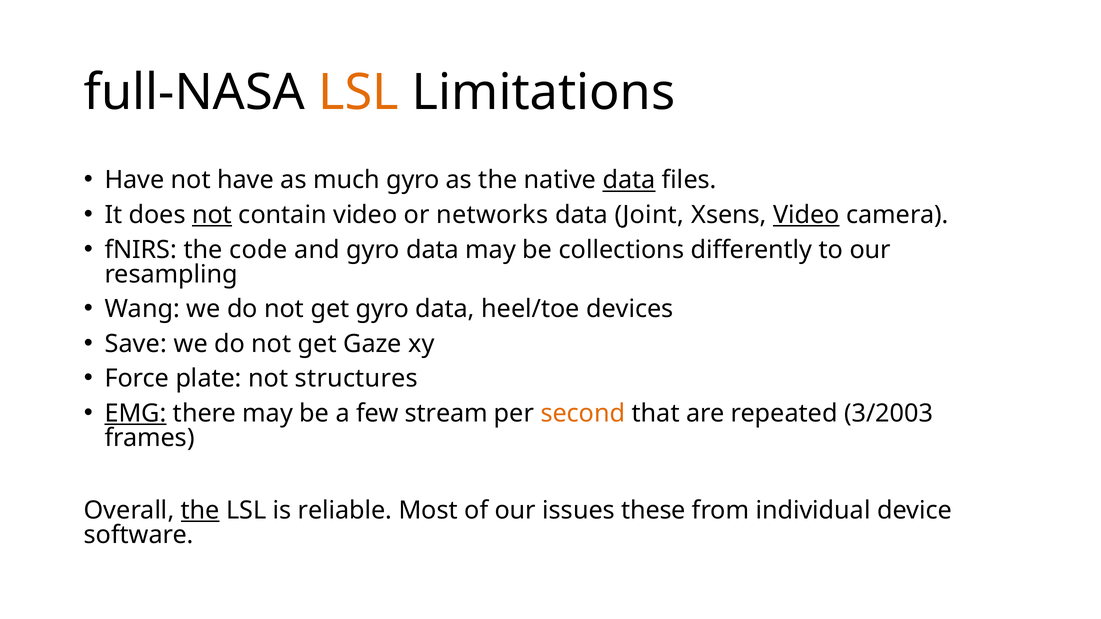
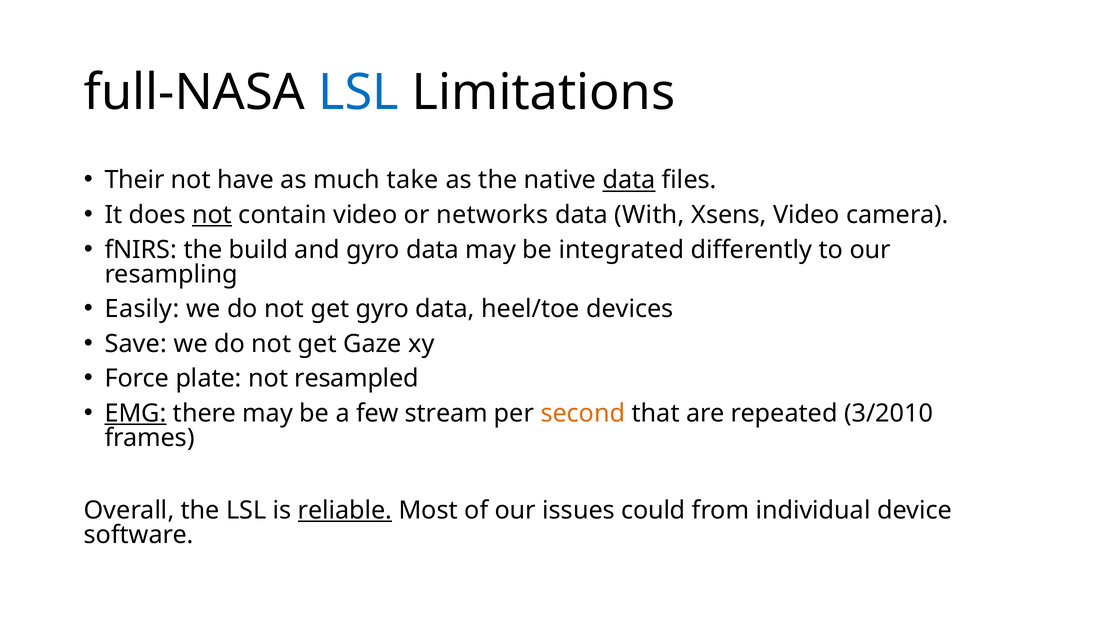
LSL colour: orange -> blue (359, 92)
Have: Have -> Their (135, 180)
much gyro: gyro -> take (413, 180)
Joint: Joint -> With (649, 215)
Video underline: present -> none (806, 215)
code: code -> build (258, 250)
collections: collections -> integrated (621, 250)
Wang: Wang -> Easily (142, 309)
structures: structures -> resampled (357, 379)
3/2003: 3/2003 -> 3/2010 (889, 414)
the underline: present -> none (200, 511)
reliable underline: none -> present (345, 511)
these: these -> could (653, 511)
